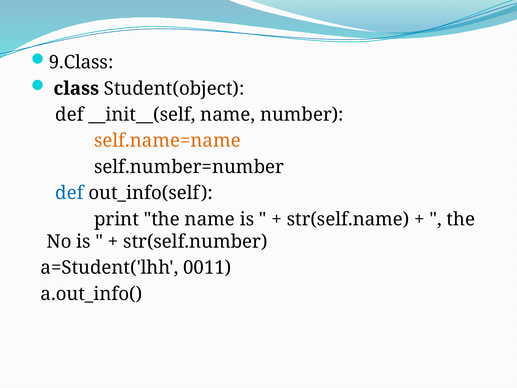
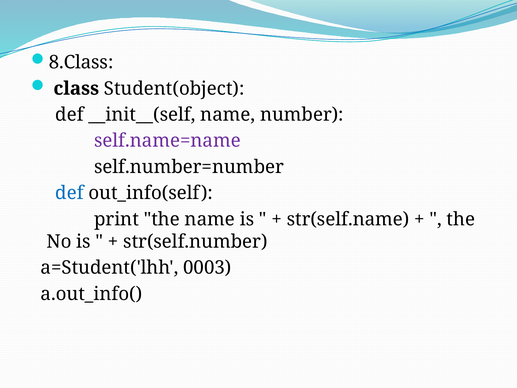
9.Class: 9.Class -> 8.Class (81, 62)
self.name=name colour: orange -> purple (167, 141)
0011: 0011 -> 0003 (207, 268)
